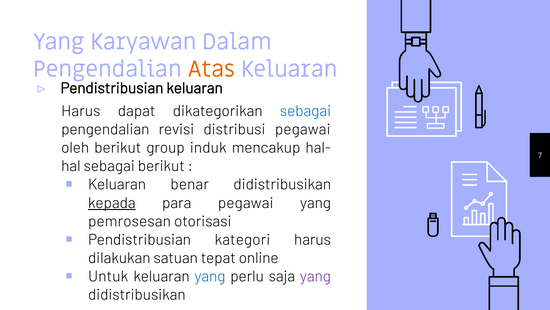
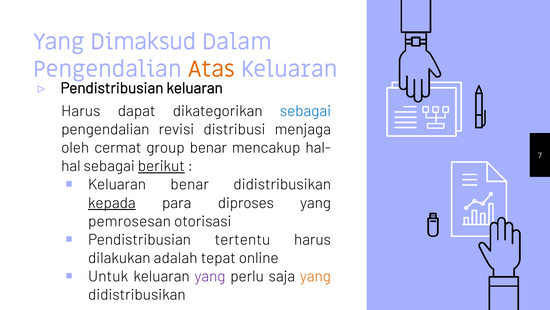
Karyawan: Karyawan -> Dimaksud (143, 42)
distribusi pegawai: pegawai -> menjaga (303, 129)
oleh berikut: berikut -> cermat (118, 148)
group induk: induk -> benar (208, 148)
berikut underline: none -> present (161, 166)
para pegawai: pegawai -> diproses (246, 203)
kategori: kategori -> tertentu (242, 239)
satuan: satuan -> adalah (176, 258)
yang colour: blue -> purple (210, 276)
yang colour: purple -> orange (315, 276)
